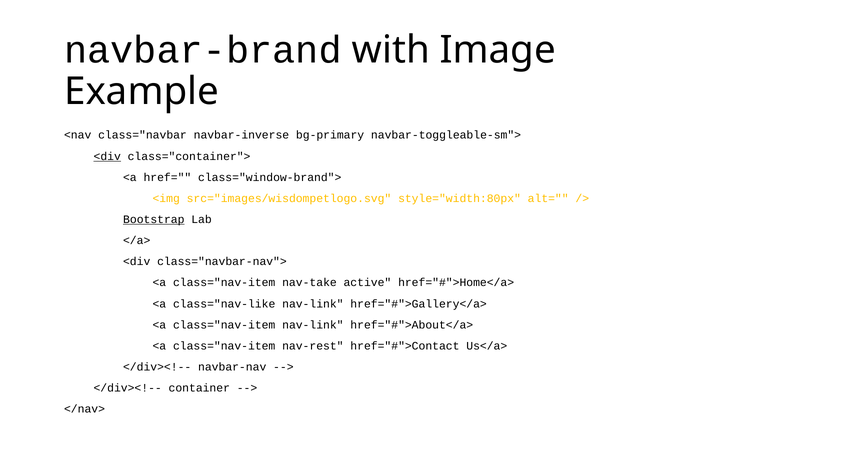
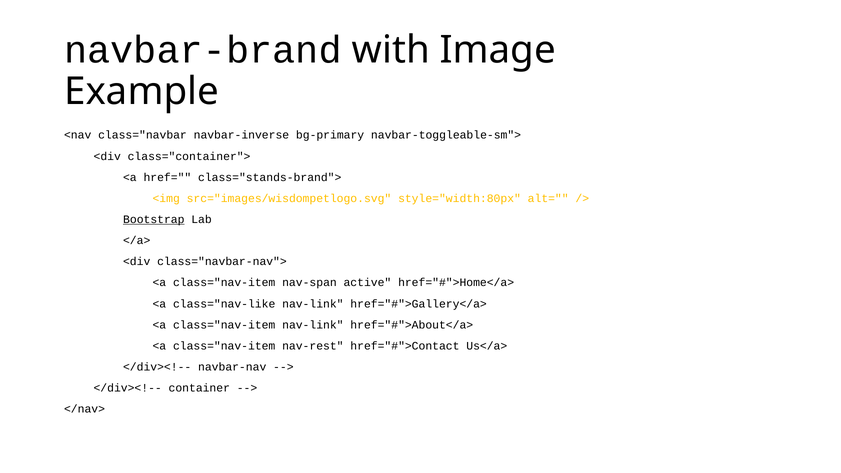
<div underline: present -> none (107, 156)
class="window-brand">: class="window-brand"> -> class="stands-brand"> (270, 177)
nav-take: nav-take -> nav-span (309, 283)
